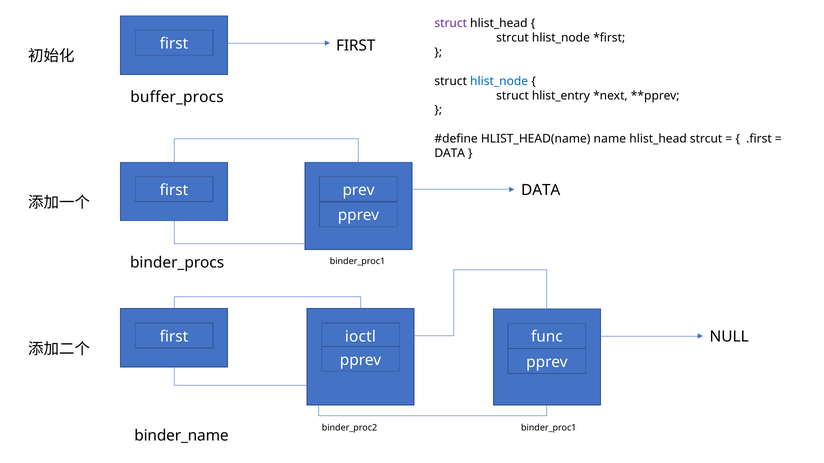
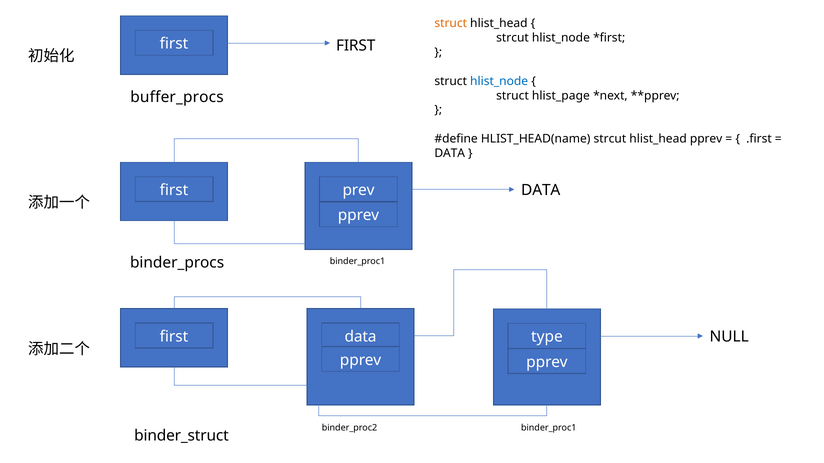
struct colour: purple -> orange (451, 24)
hlist_entry: hlist_entry -> hlist_page (561, 96)
HLIST_HEAD(name name: name -> strcut (610, 139)
hlist_head strcut: strcut -> pprev (706, 139)
ioctl: ioctl -> data (361, 337)
func: func -> type (547, 337)
binder_name: binder_name -> binder_struct (181, 436)
